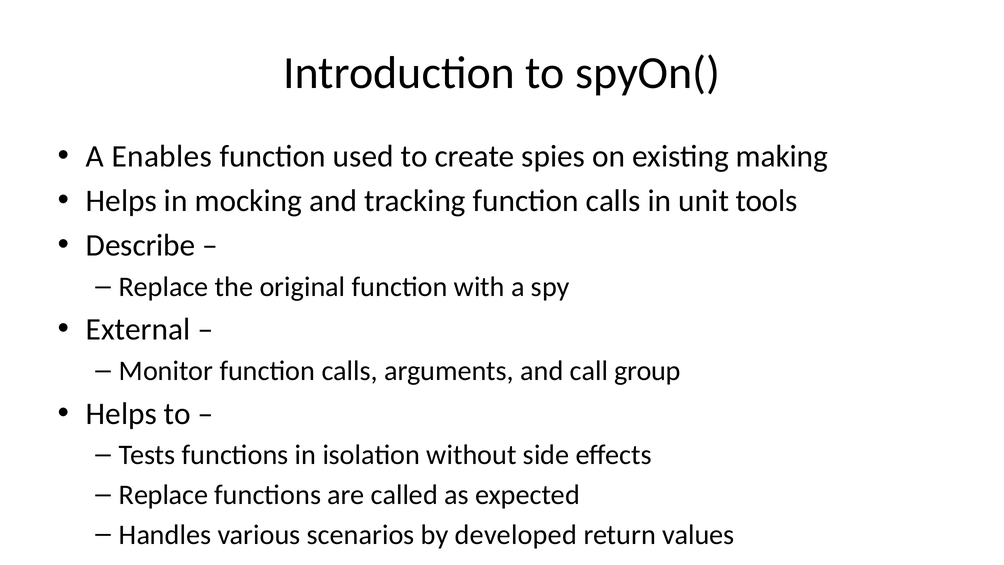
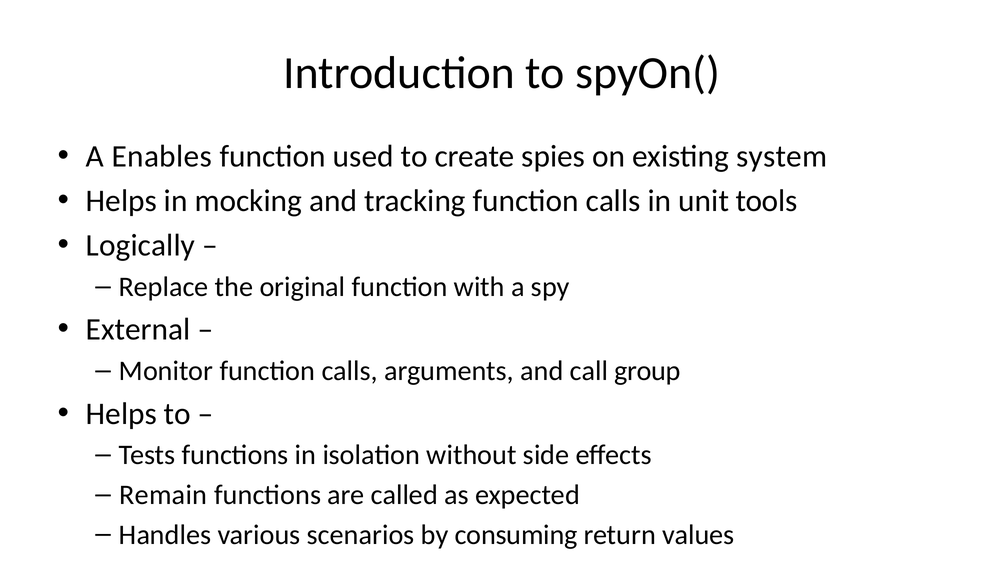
making: making -> system (782, 157)
Describe: Describe -> Logically (140, 245)
Replace: Replace -> Remain (163, 495)
developed: developed -> consuming (516, 535)
